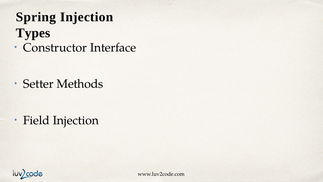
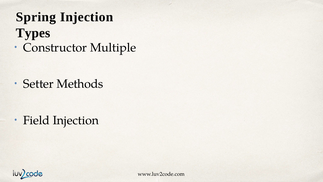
Interface: Interface -> Multiple (113, 48)
